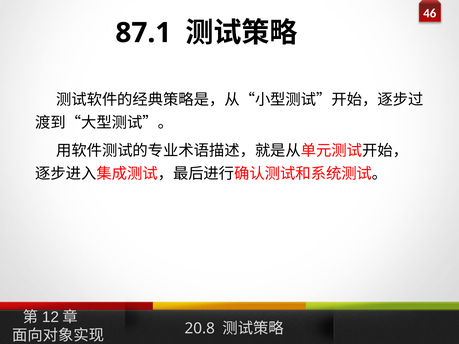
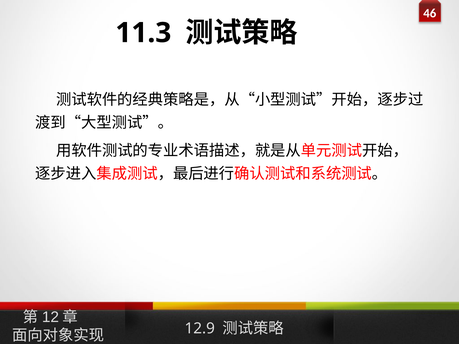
87.1: 87.1 -> 11.3 (143, 33)
20.8: 20.8 -> 12.9 (200, 329)
